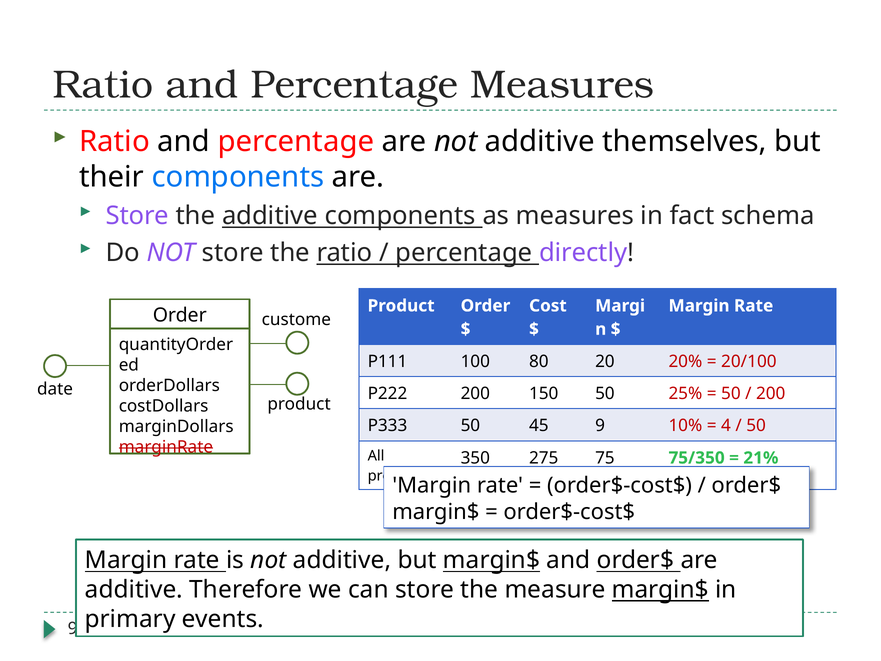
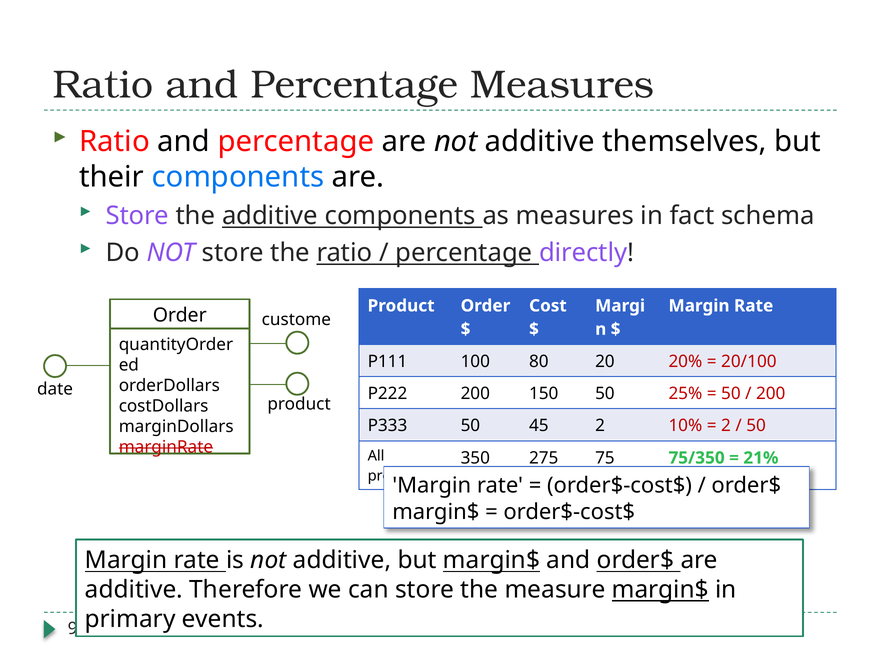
45 9: 9 -> 2 (600, 426)
4: 4 -> 2 (726, 426)
